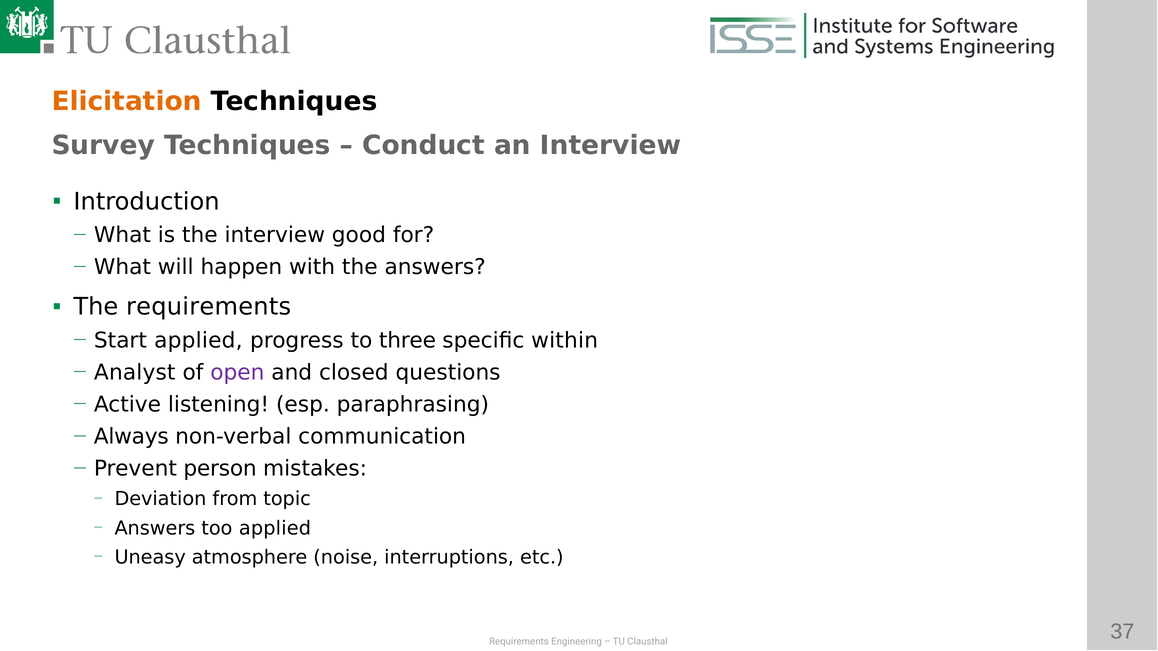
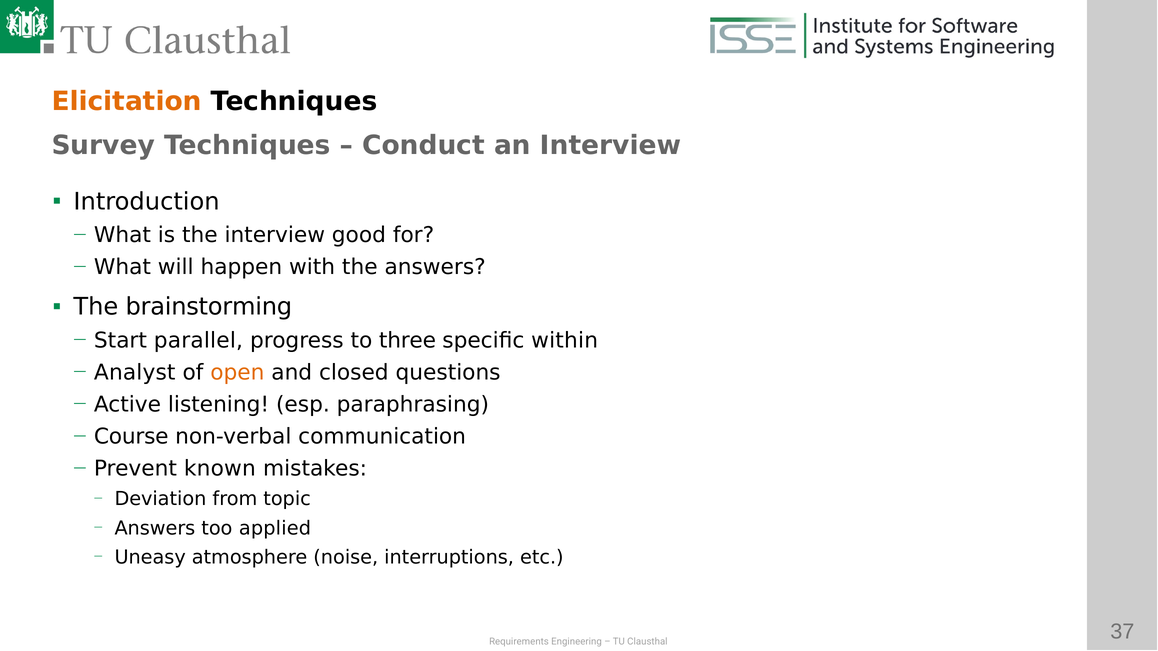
The requirements: requirements -> brainstorming (209, 307)
Start applied: applied -> parallel (198, 341)
open colour: purple -> orange (237, 373)
Always: Always -> Course (131, 437)
person: person -> known (220, 469)
